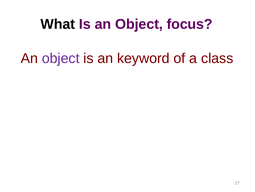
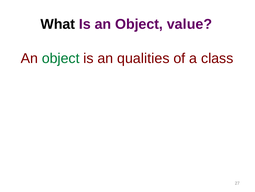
focus: focus -> value (189, 24)
object colour: purple -> green (61, 58)
keyword: keyword -> qualities (143, 58)
